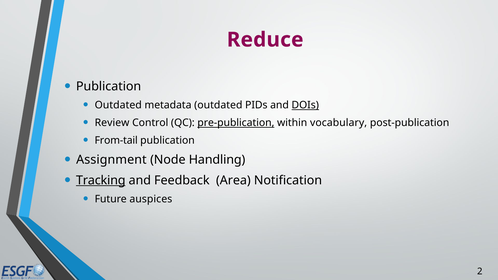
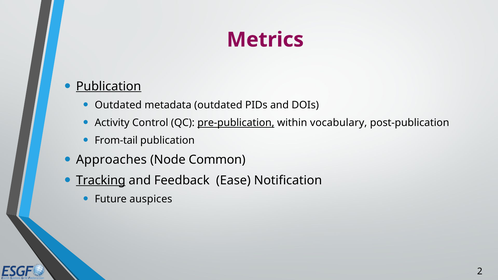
Reduce: Reduce -> Metrics (265, 40)
Publication underline: none -> present (109, 86)
DOIs underline: present -> none (305, 105)
Review: Review -> Activity (112, 123)
Assignment: Assignment -> Approaches (111, 160)
Handling: Handling -> Common (217, 160)
Area: Area -> Ease (233, 180)
